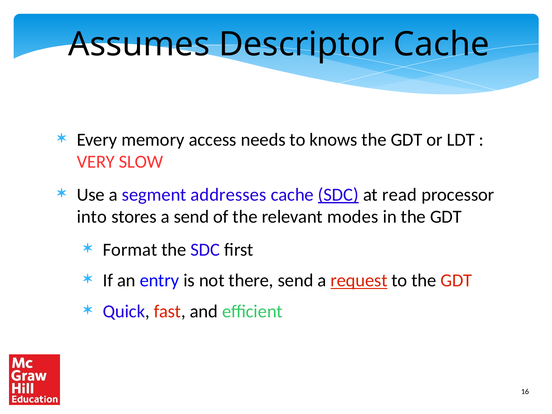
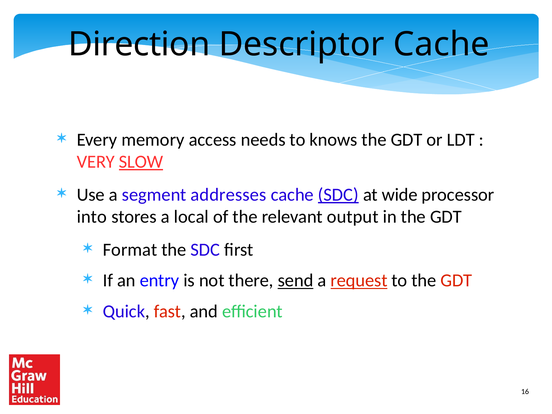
Assumes: Assumes -> Direction (139, 44)
SLOW underline: none -> present (141, 162)
read: read -> wide (400, 195)
a send: send -> local (191, 217)
modes: modes -> output (353, 217)
send underline: none -> present (296, 280)
